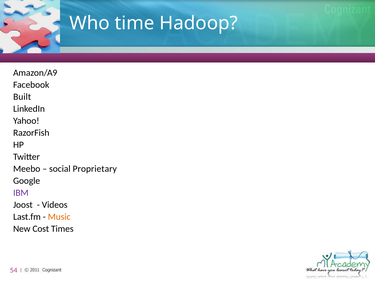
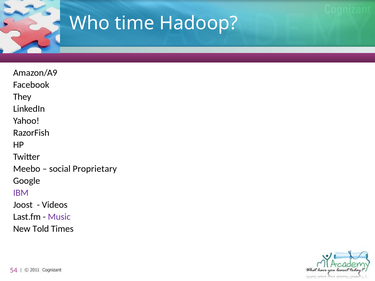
Built: Built -> They (22, 97)
Music colour: orange -> purple (59, 217)
Cost: Cost -> Told (41, 229)
